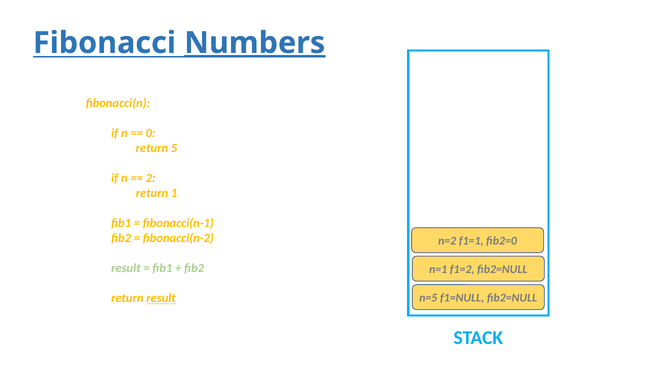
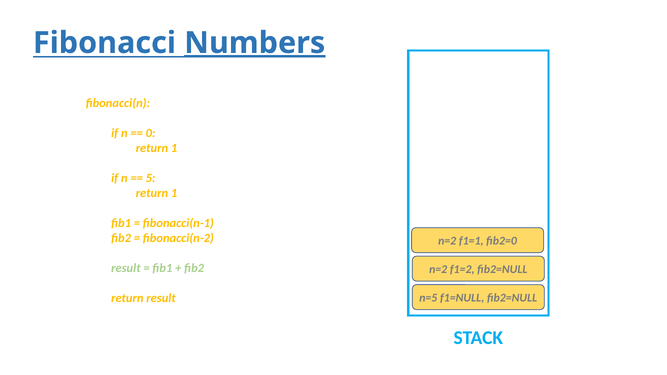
5: 5 -> 1 (174, 148)
2: 2 -> 5 (151, 178)
n=1: n=1 -> n=2 (438, 270)
result underline: present -> none (161, 298)
